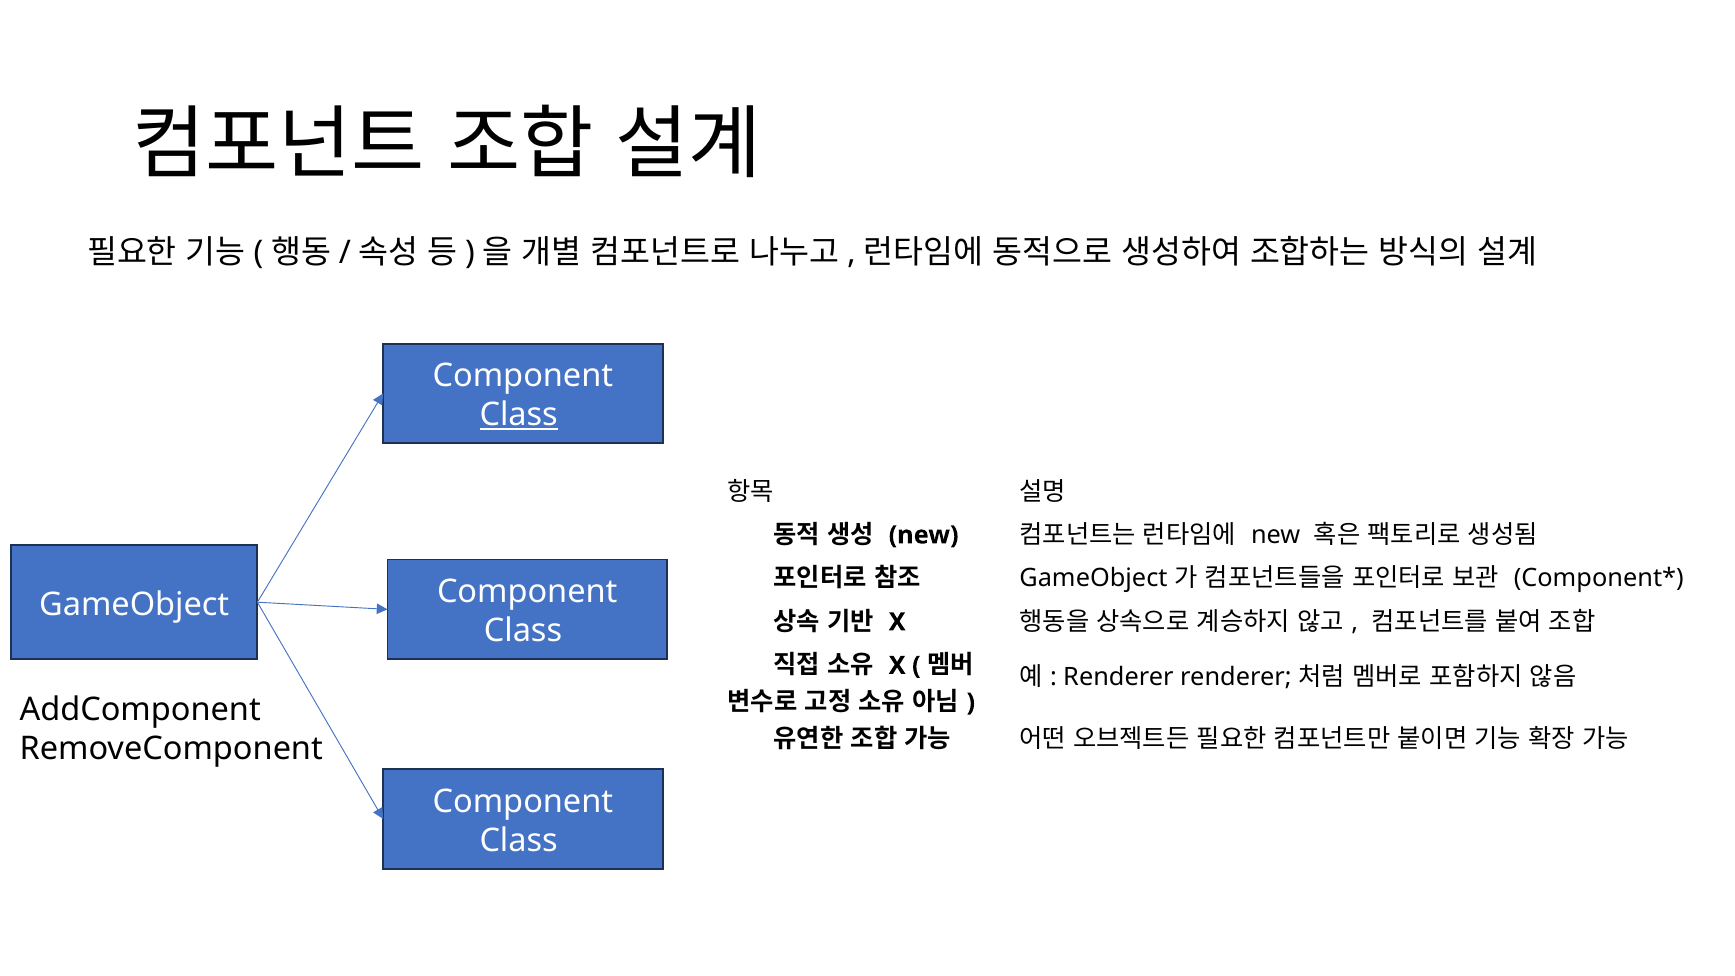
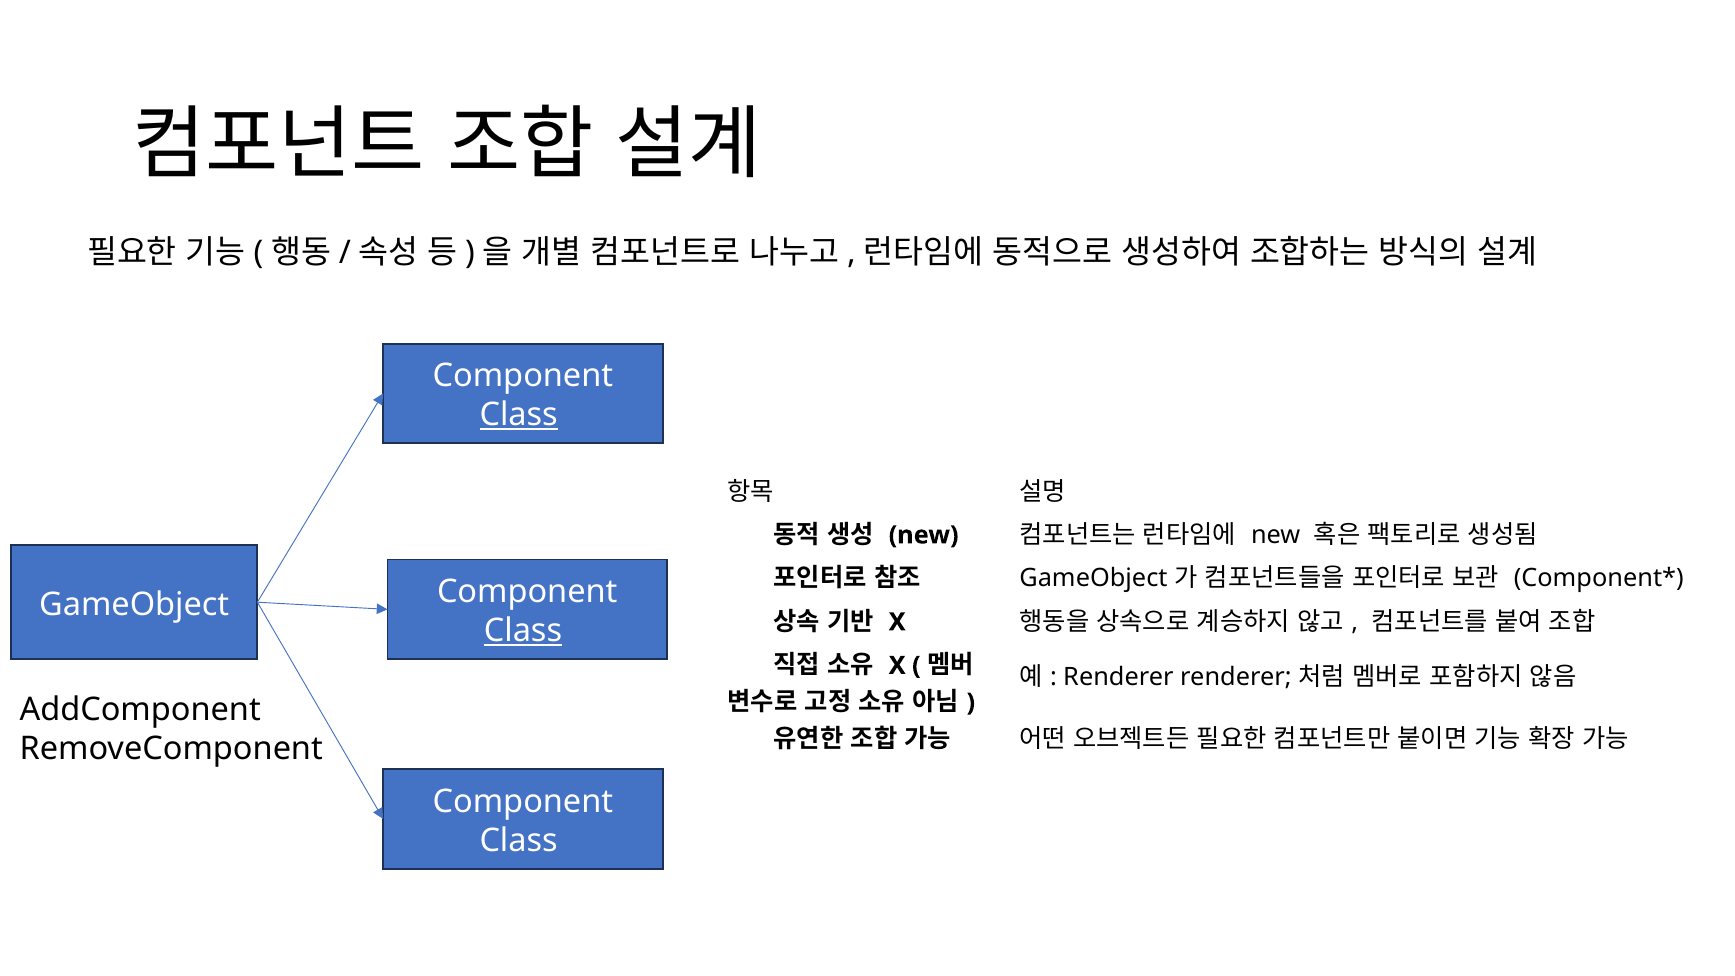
Class underline: none -> present (523, 631)
